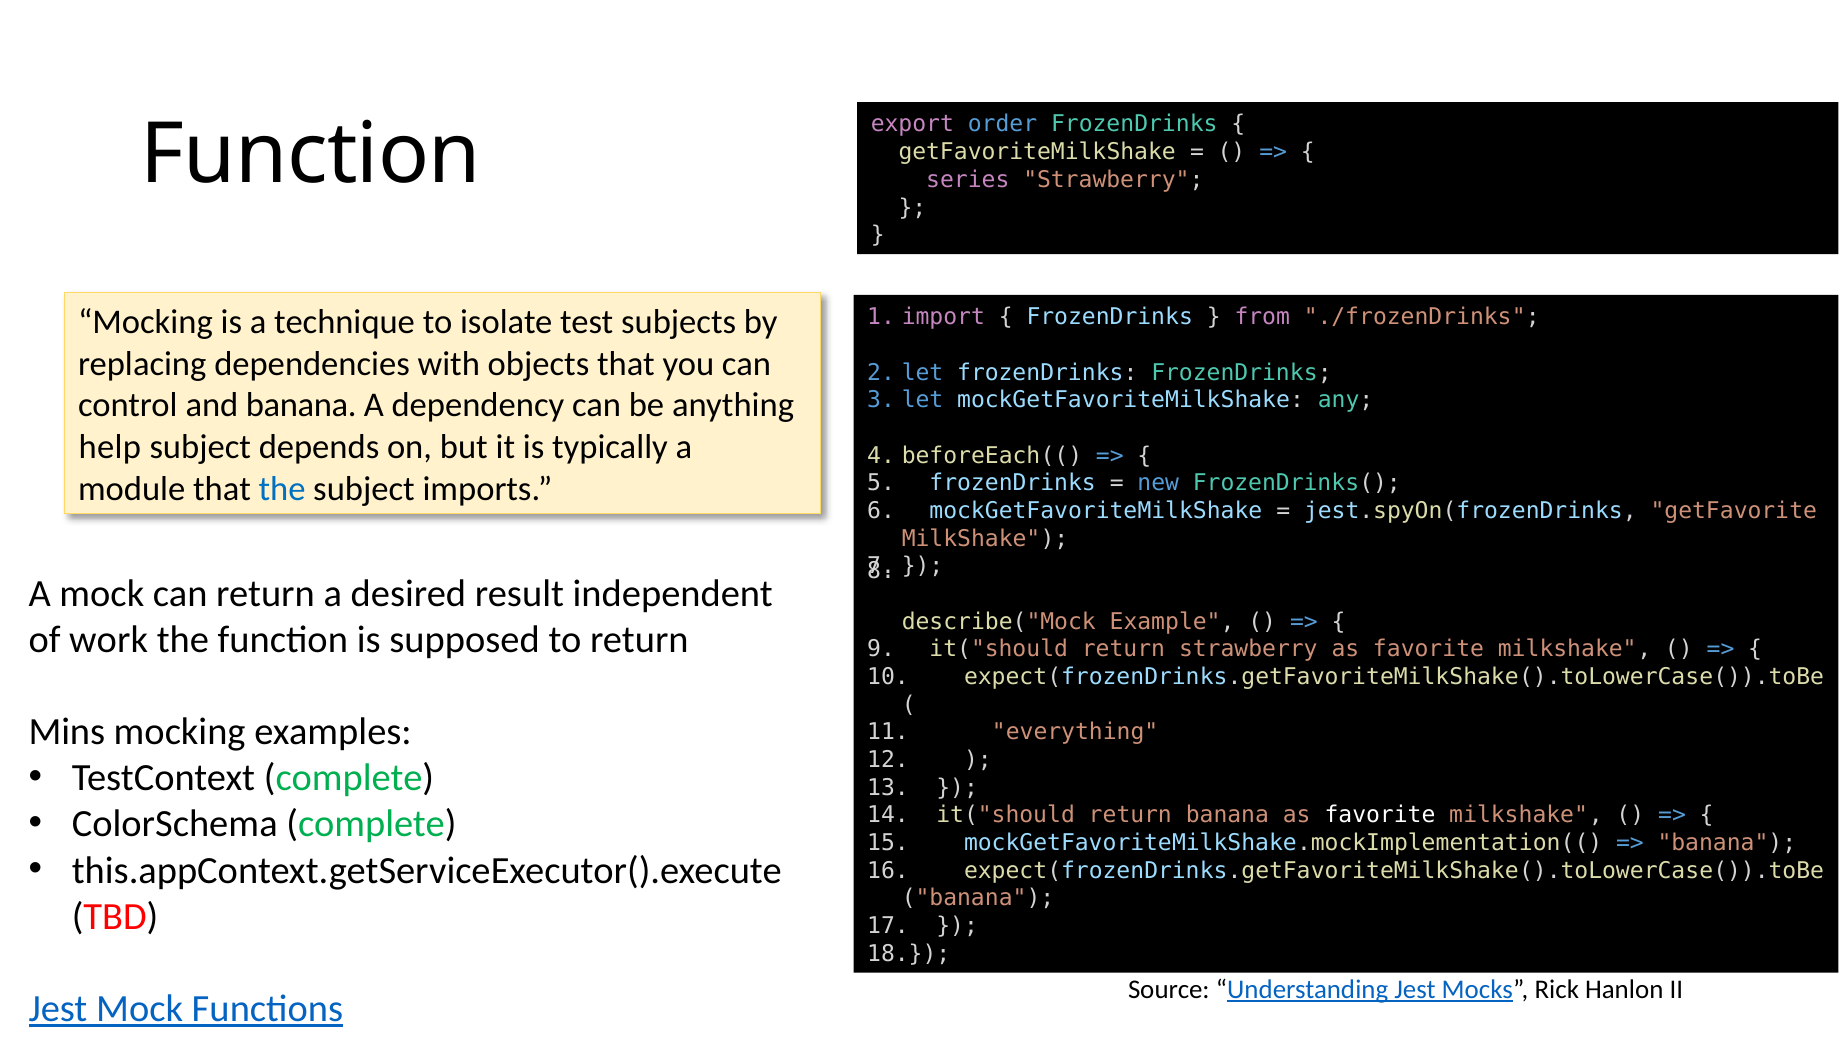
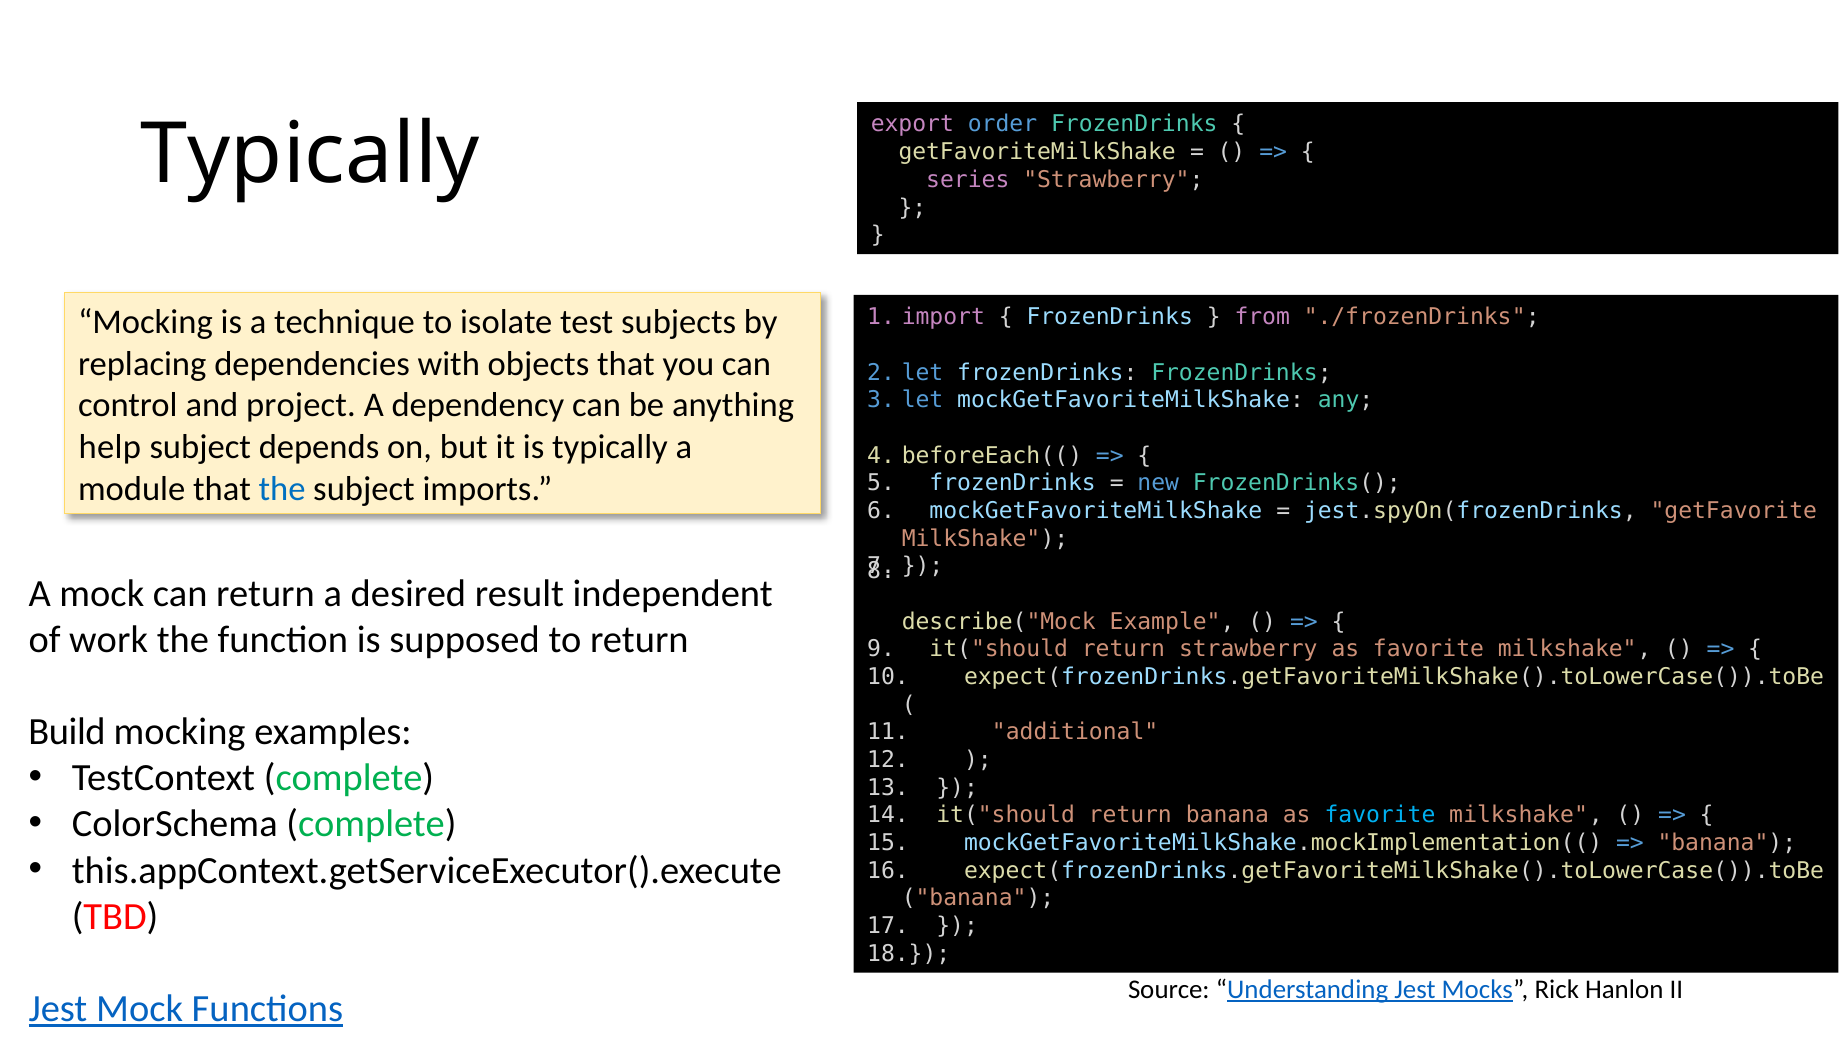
Function: Function -> Typically (310, 155)
and banana: banana -> project (301, 406)
Mins: Mins -> Build (67, 732)
everything: everything -> additional (1075, 732)
favorite colour: white -> light blue (1380, 815)
